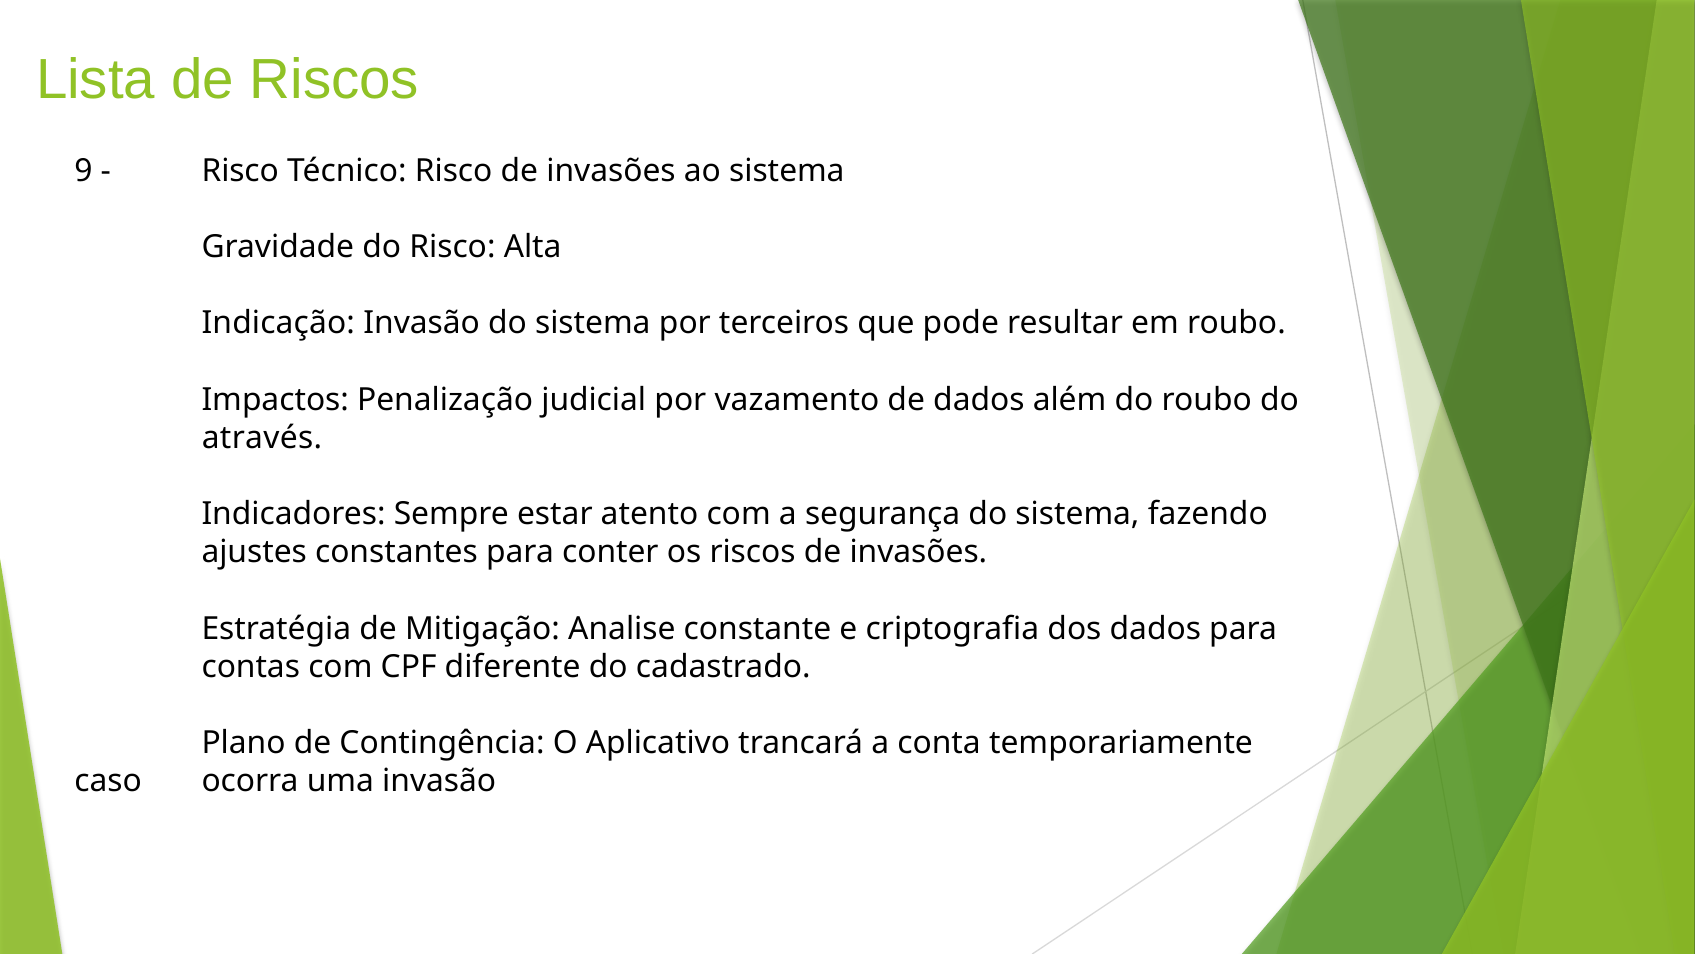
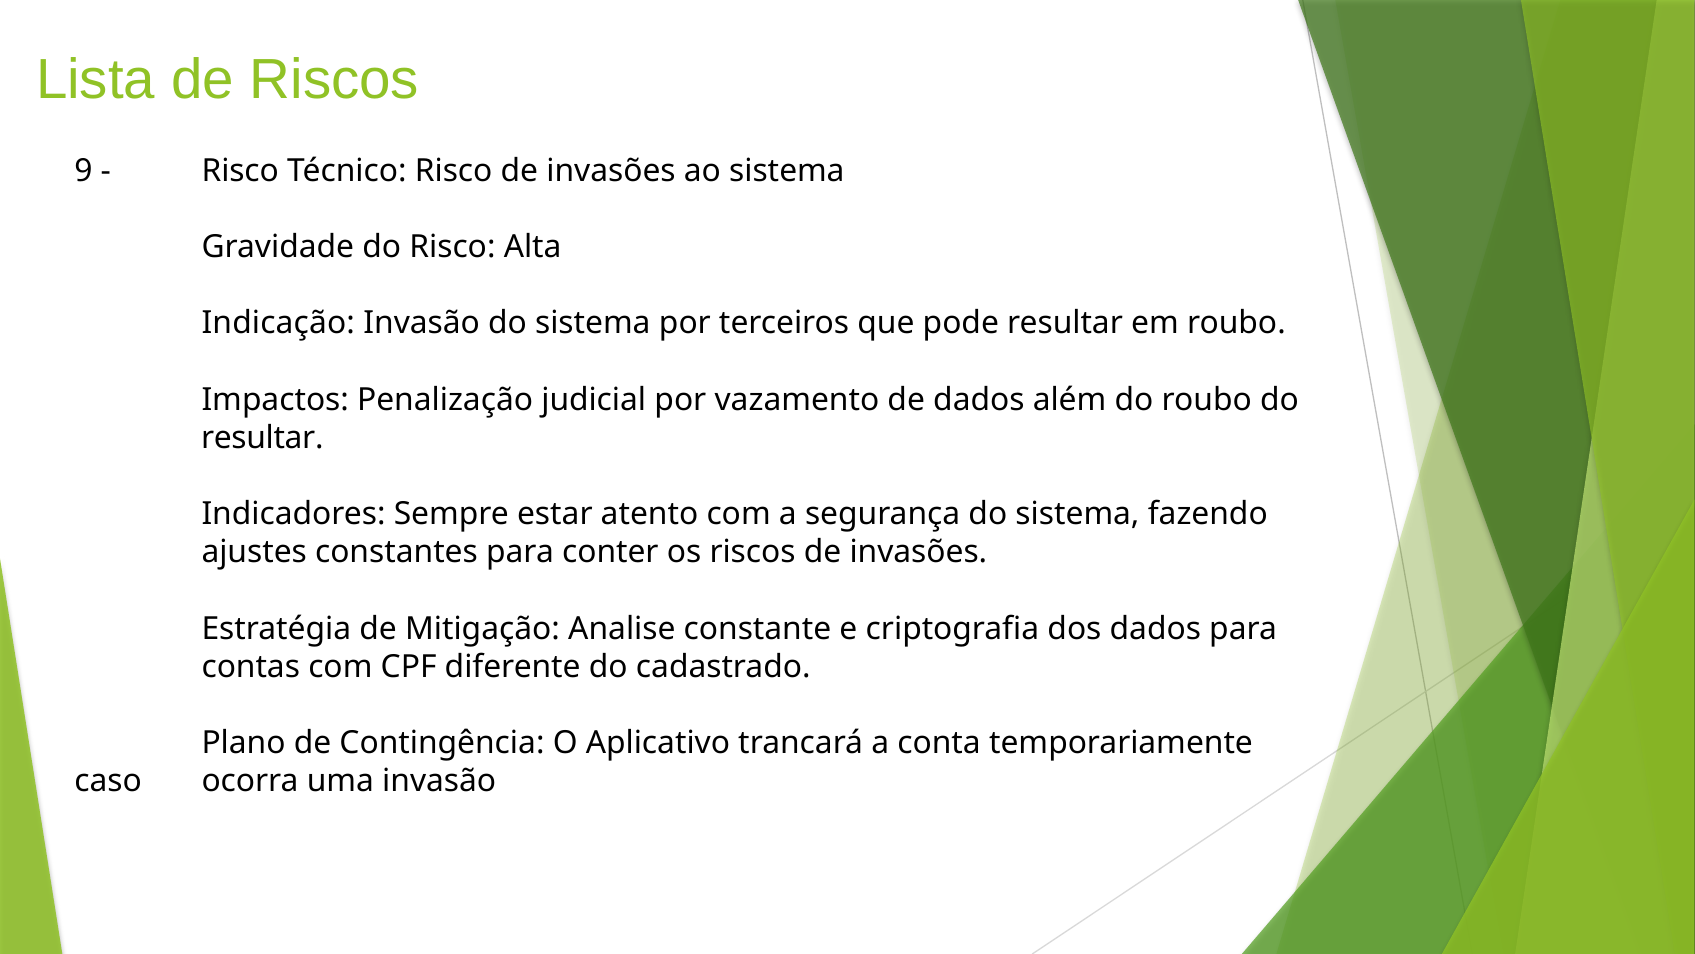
através: através -> resultar (262, 437)
